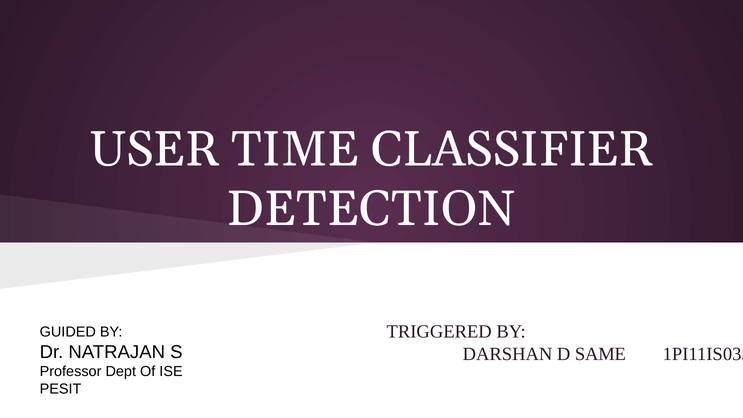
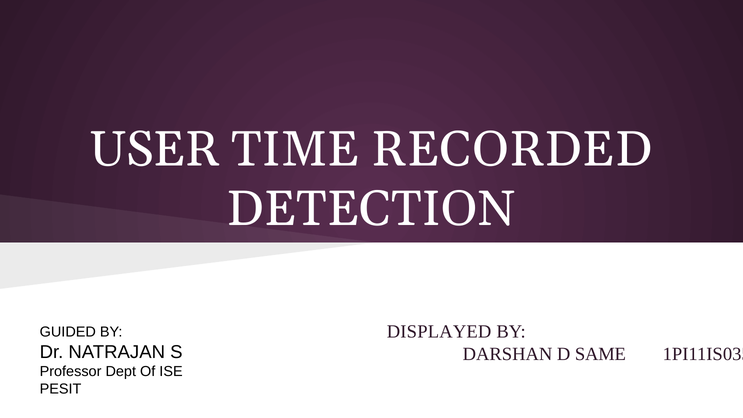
CLASSIFIER: CLASSIFIER -> RECORDED (512, 149)
TRIGGERED: TRIGGERED -> DISPLAYED (439, 332)
